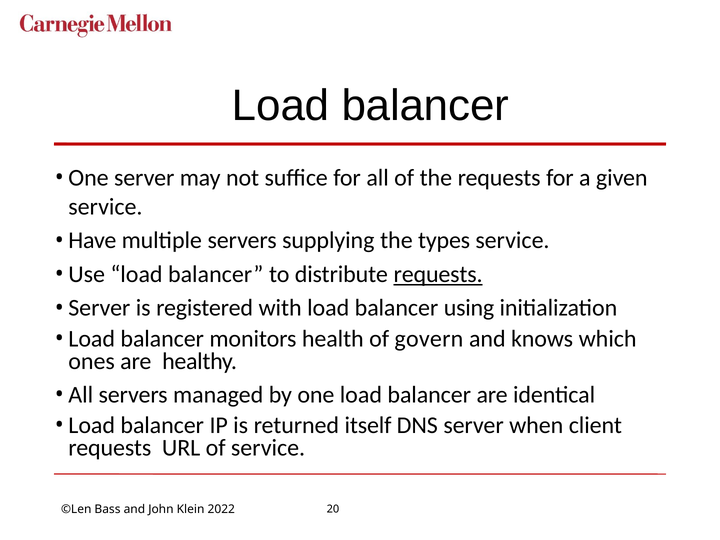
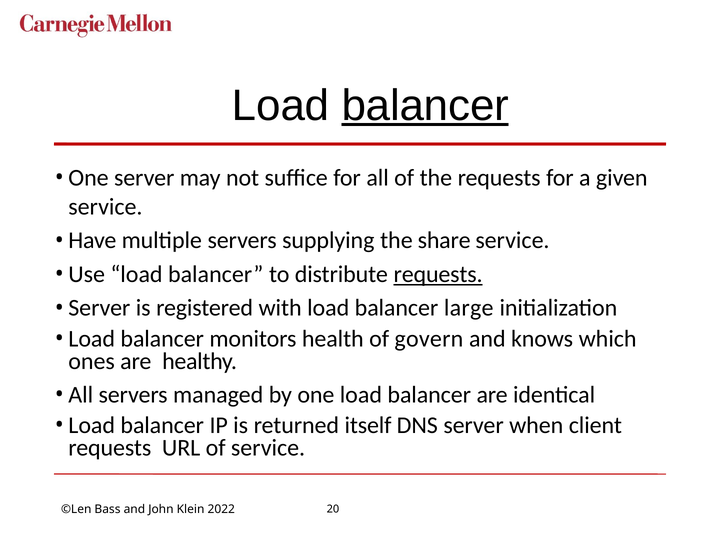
balancer underline: none -> present (425, 106)
types: types -> share (444, 240)
using: using -> large (469, 308)
